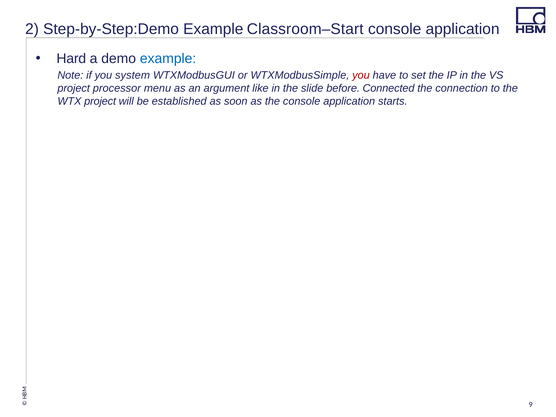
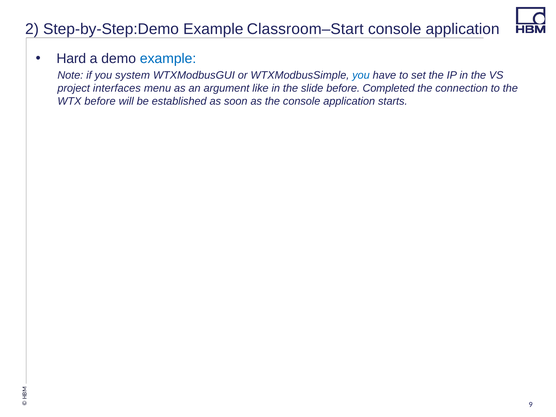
you colour: red -> blue (361, 75)
processor: processor -> interfaces (117, 88)
Connected: Connected -> Completed (389, 88)
WTX project: project -> before (100, 101)
